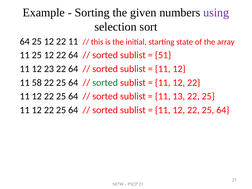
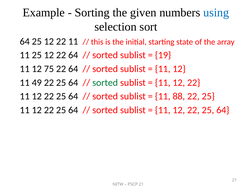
using colour: purple -> blue (216, 13)
51: 51 -> 19 (163, 55)
23: 23 -> 75 (49, 69)
58: 58 -> 49 (37, 83)
13: 13 -> 88 (179, 96)
